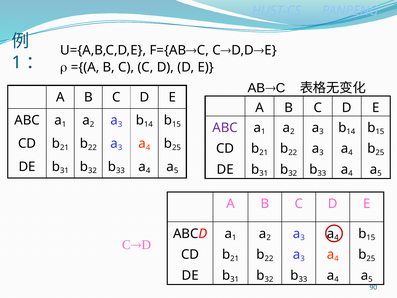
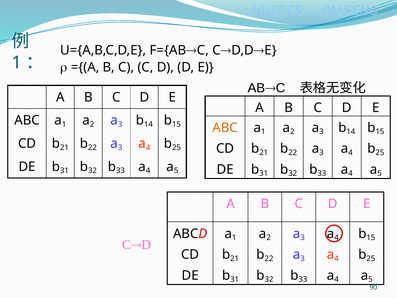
ABC colour: purple -> orange (225, 128)
